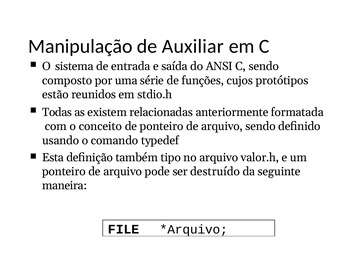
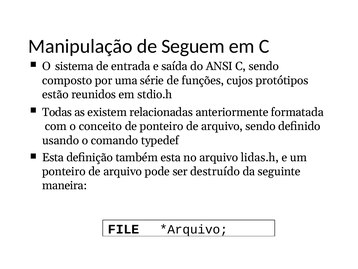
Auxiliar: Auxiliar -> Seguem (193, 46)
também tipo: tipo -> esta (171, 157)
valor.h: valor.h -> lidas.h (260, 157)
